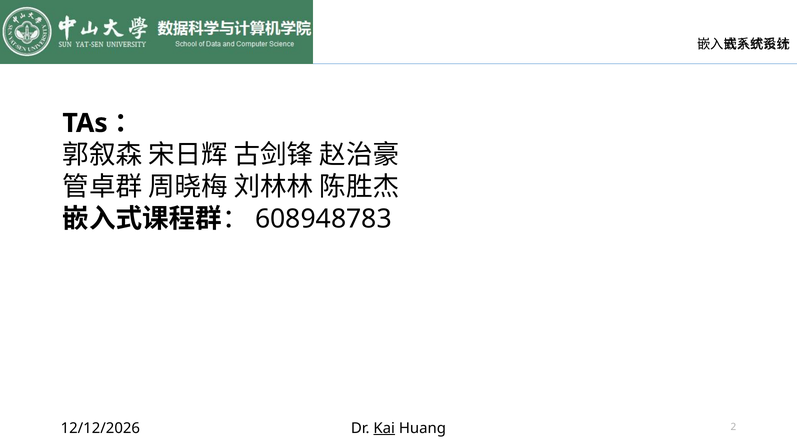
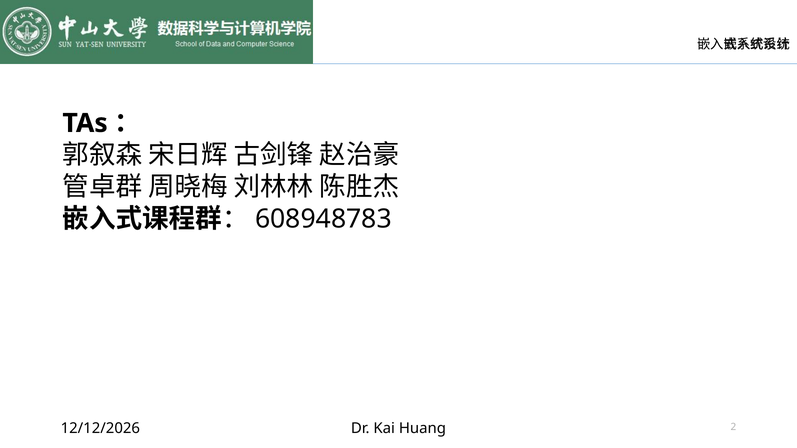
Kai underline: present -> none (384, 428)
